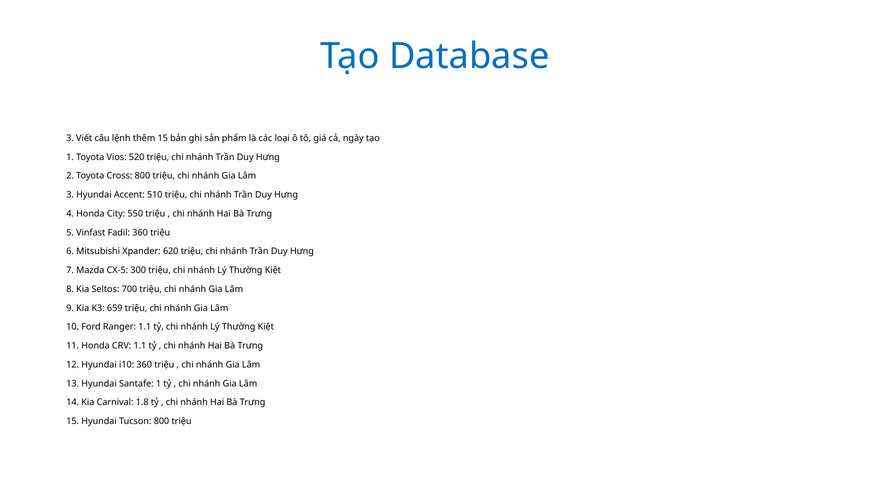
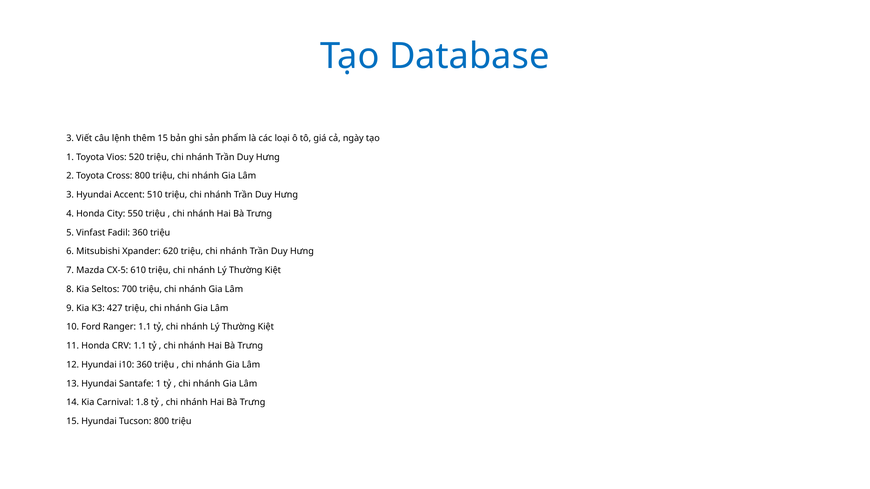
300: 300 -> 610 (138, 271)
659: 659 -> 427 (115, 308)
